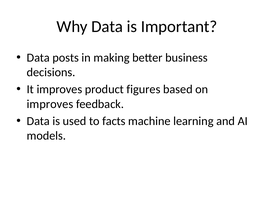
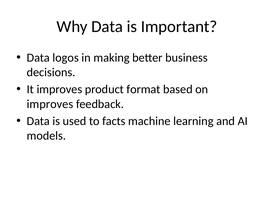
posts: posts -> logos (66, 57)
figures: figures -> format (144, 89)
